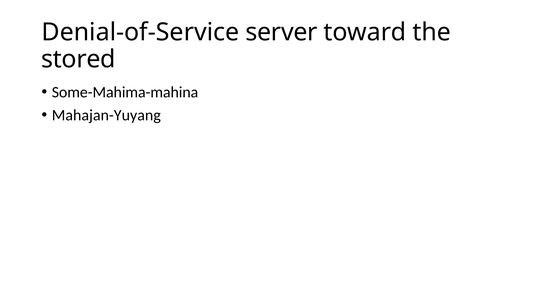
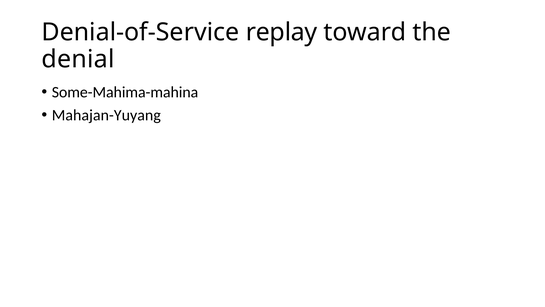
server: server -> replay (282, 32)
stored: stored -> denial (78, 59)
